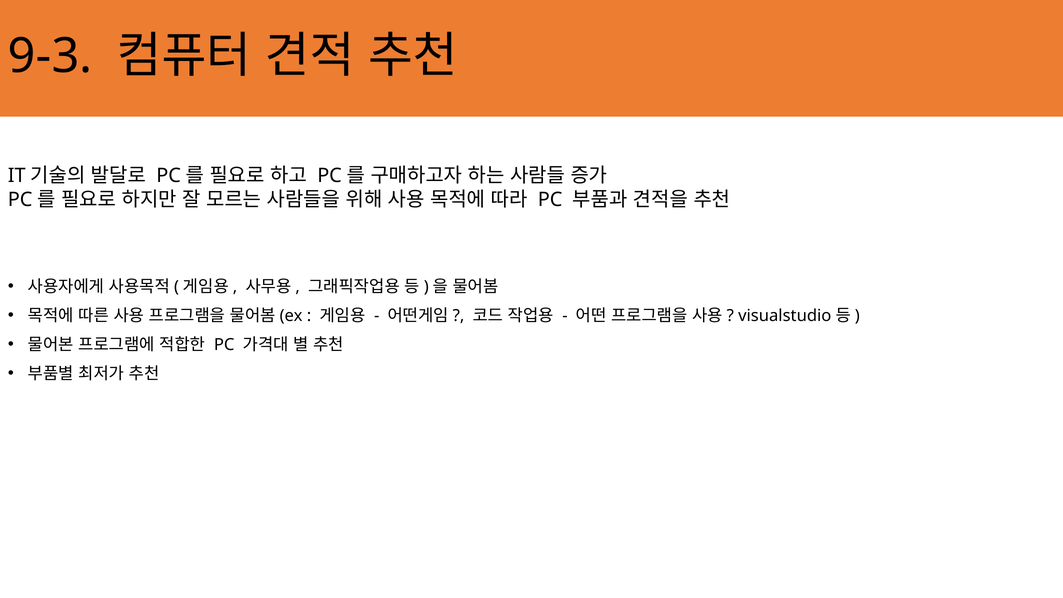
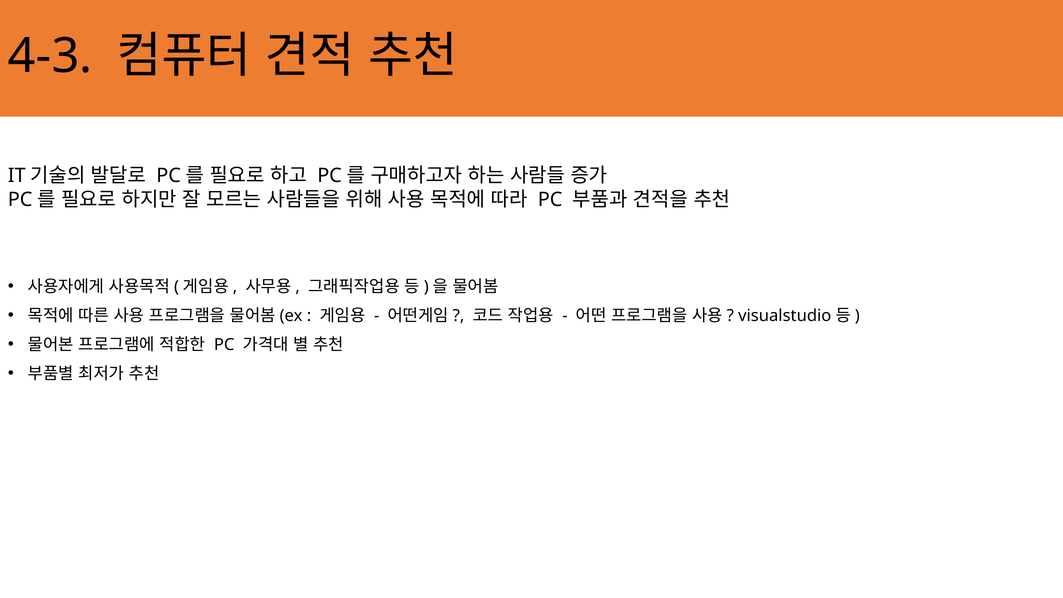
9-3: 9-3 -> 4-3 (50, 56)
